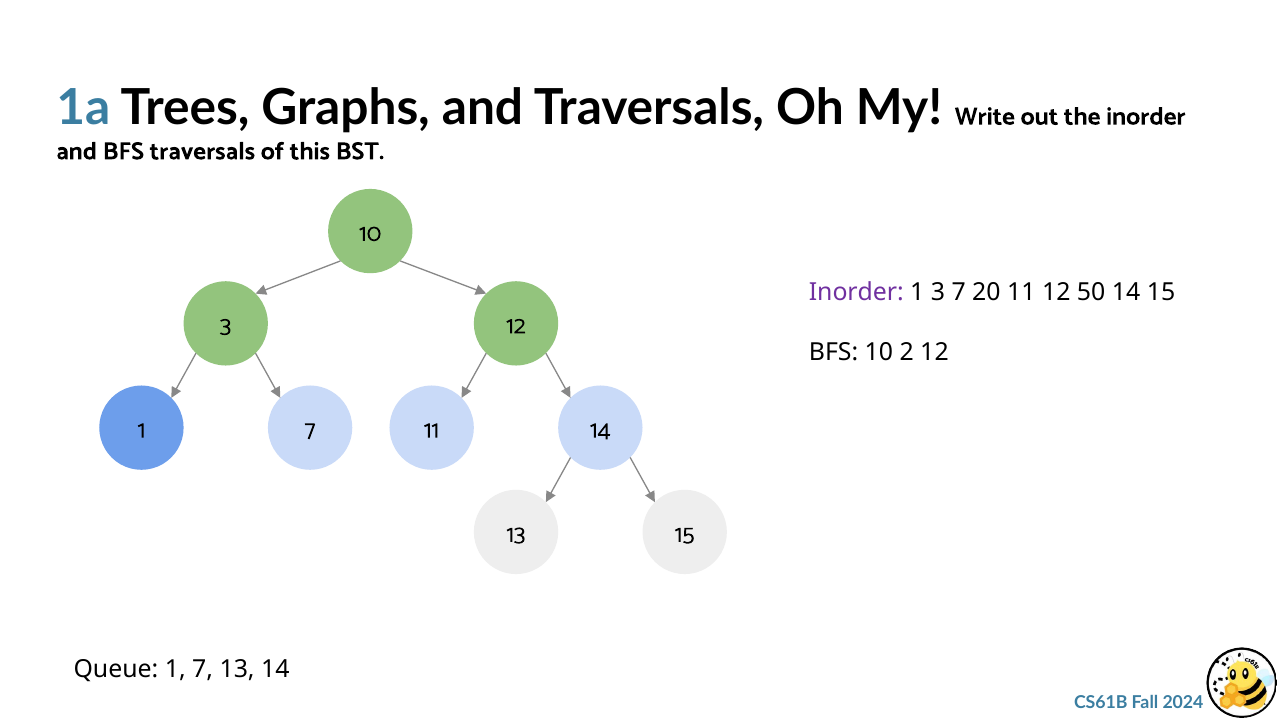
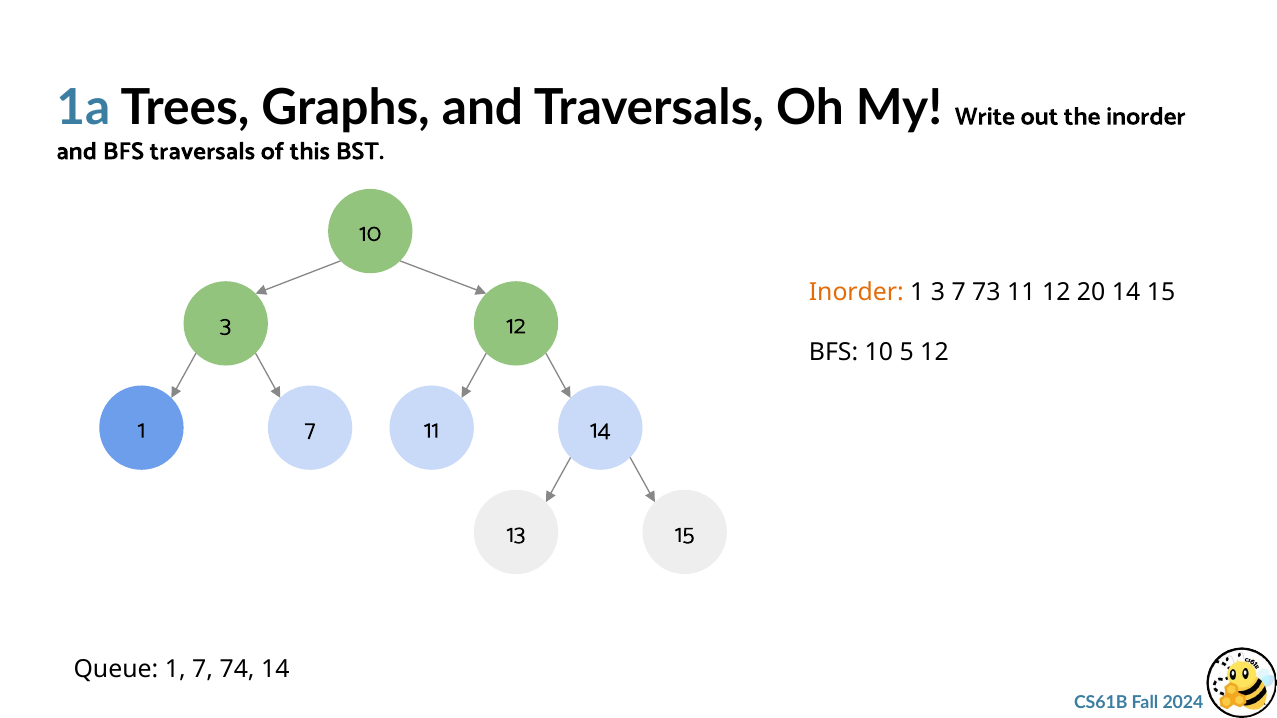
Inorder colour: purple -> orange (856, 293)
20: 20 -> 73 (986, 293)
50: 50 -> 20 (1091, 293)
2: 2 -> 5 (907, 352)
7 13: 13 -> 74 (237, 669)
